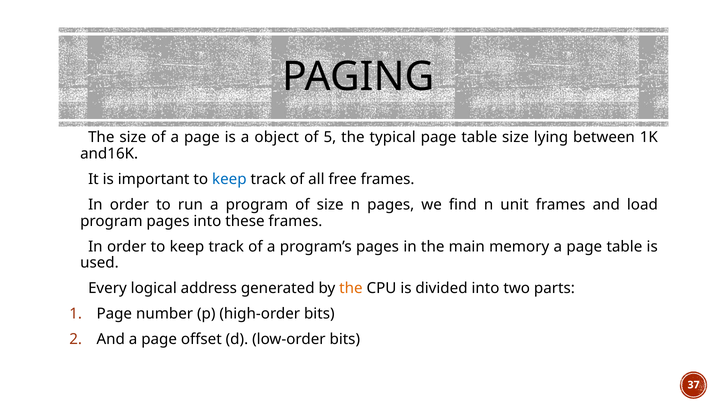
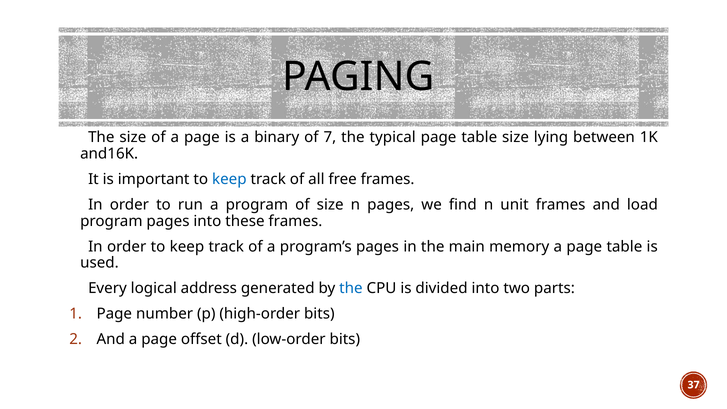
object: object -> binary (277, 137)
5: 5 -> 7 (330, 137)
the colour: orange -> blue (351, 288)
